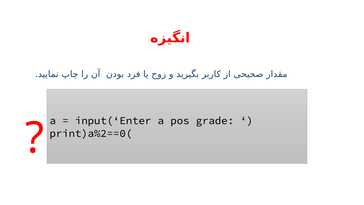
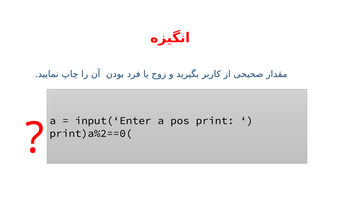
grade: grade -> print (215, 120)
